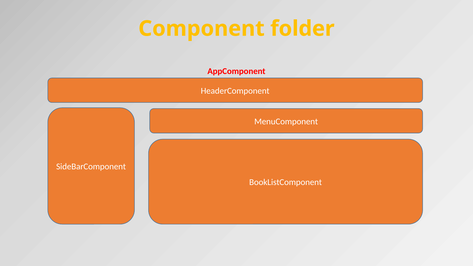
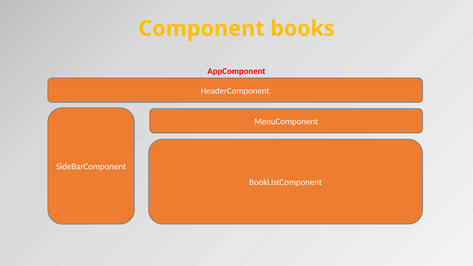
folder: folder -> books (302, 29)
